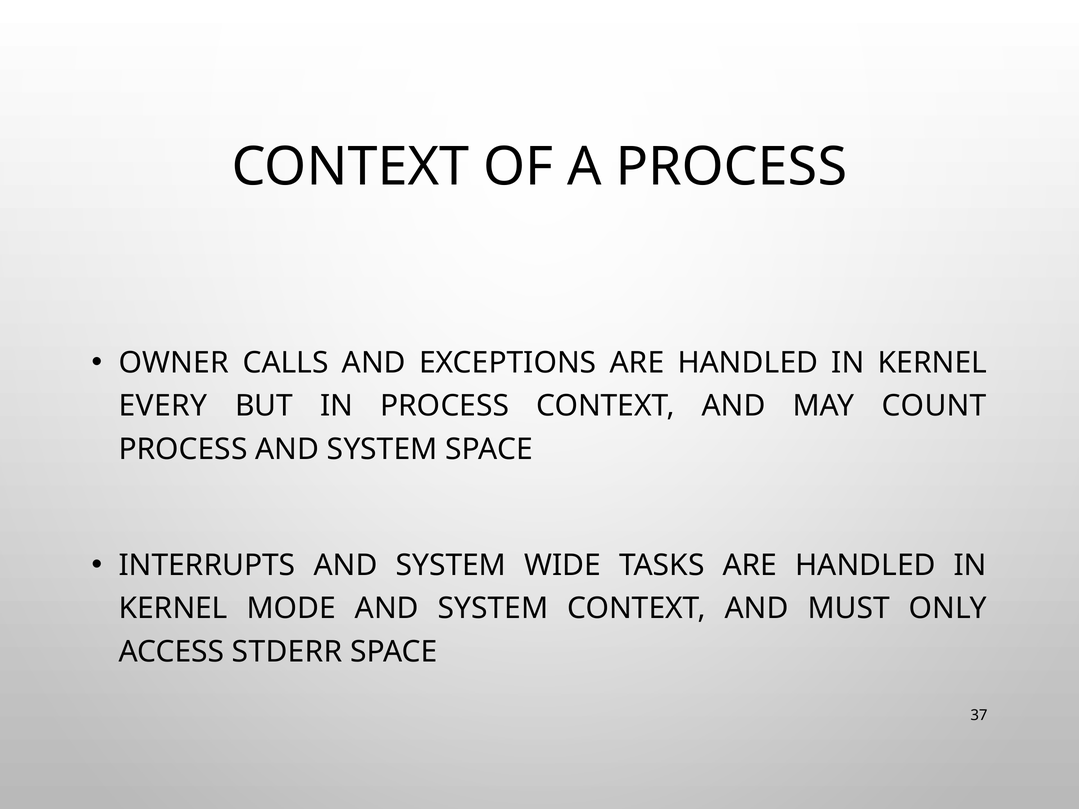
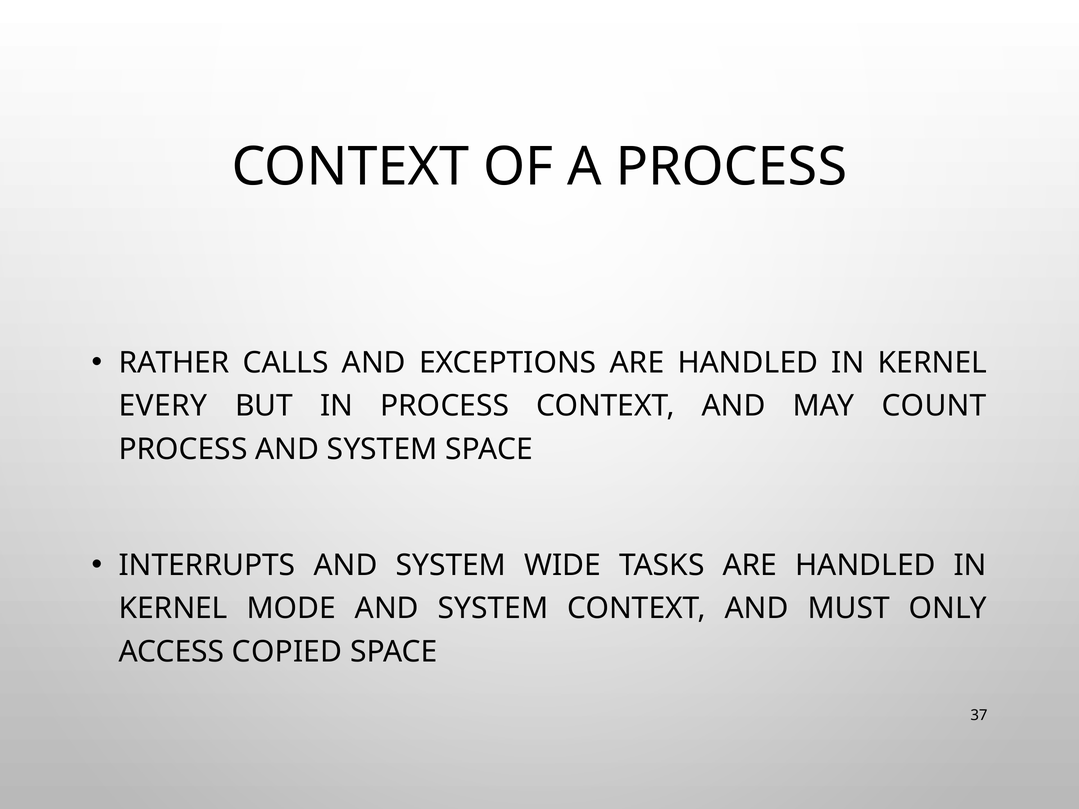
OWNER: OWNER -> RATHER (174, 363)
STDERR: STDERR -> COPIED (287, 652)
